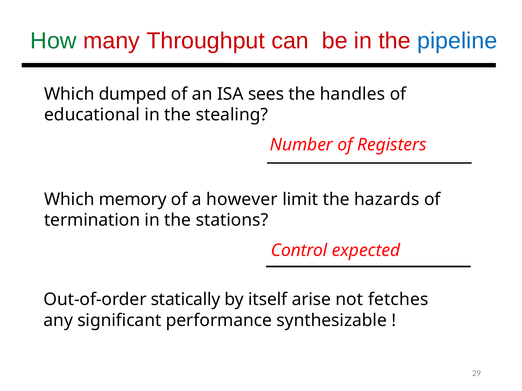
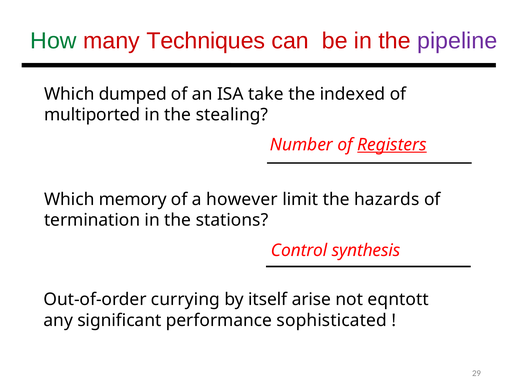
Throughput: Throughput -> Techniques (206, 41)
pipeline colour: blue -> purple (457, 41)
sees: sees -> take (266, 94)
handles: handles -> indexed (352, 94)
educational: educational -> multiported (92, 115)
Registers underline: none -> present (392, 145)
expected: expected -> synthesis (366, 251)
statically: statically -> currying (185, 300)
fetches: fetches -> eqntott (398, 300)
synthesizable: synthesizable -> sophisticated (332, 321)
